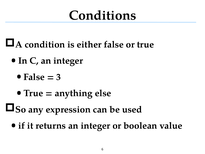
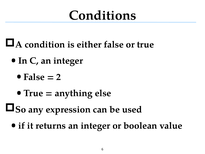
3: 3 -> 2 (59, 77)
